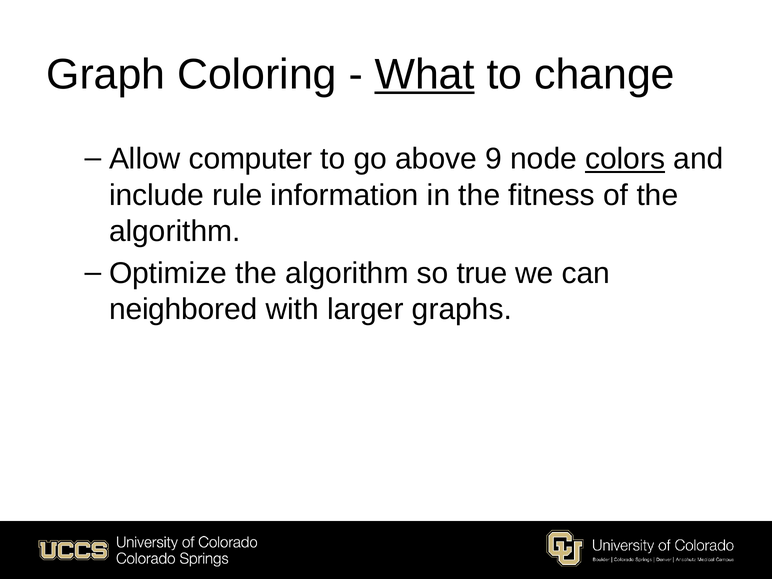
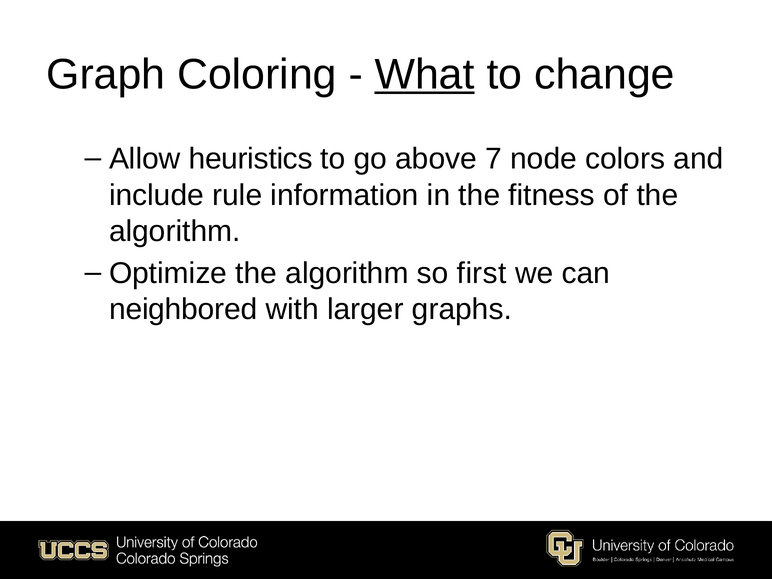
computer: computer -> heuristics (251, 159)
9: 9 -> 7 (494, 159)
colors underline: present -> none (625, 159)
true: true -> first (482, 273)
